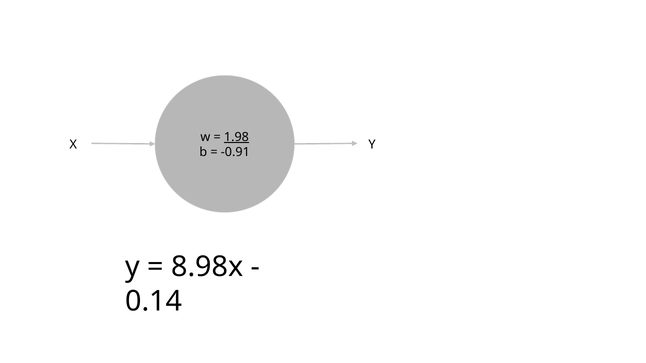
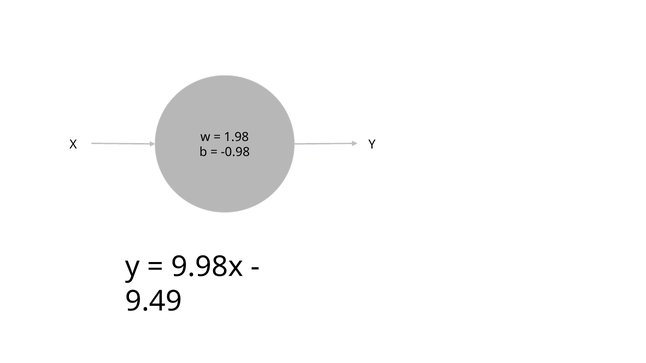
1.98 underline: present -> none (236, 137)
-0.91: -0.91 -> -0.98 (235, 152)
8.98x: 8.98x -> 9.98x (207, 267)
0.14: 0.14 -> 9.49 (154, 302)
